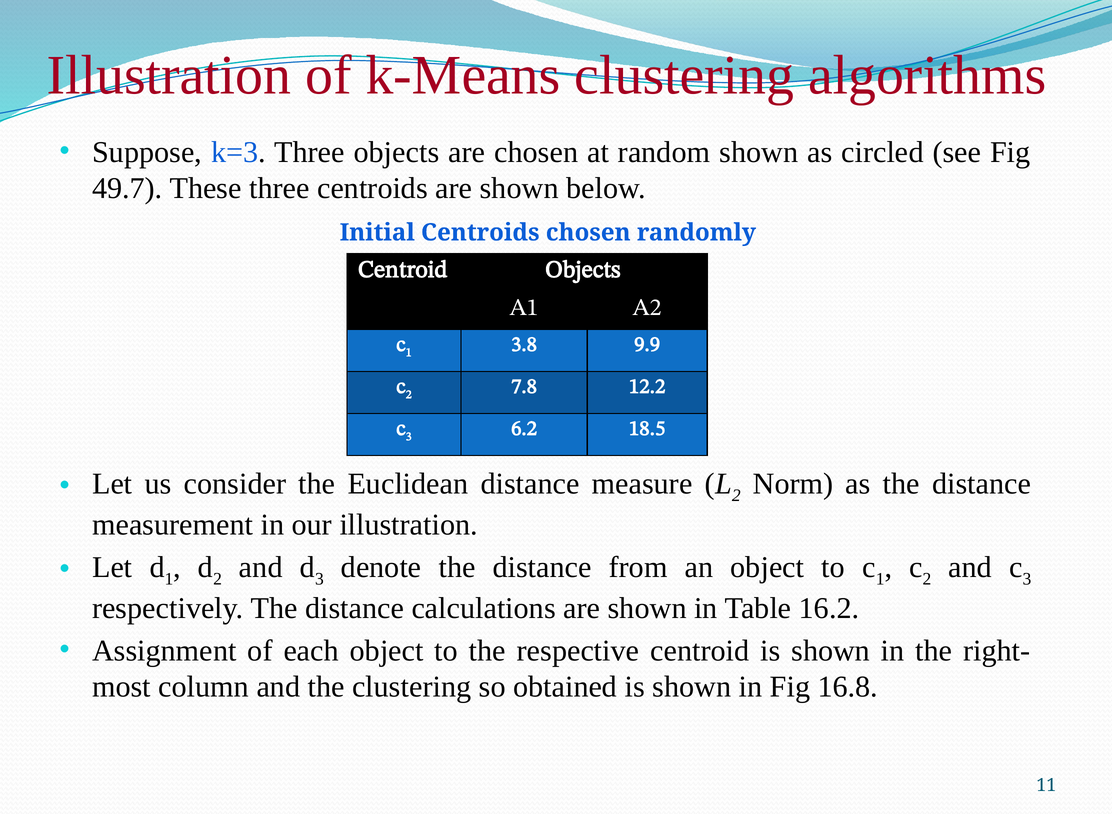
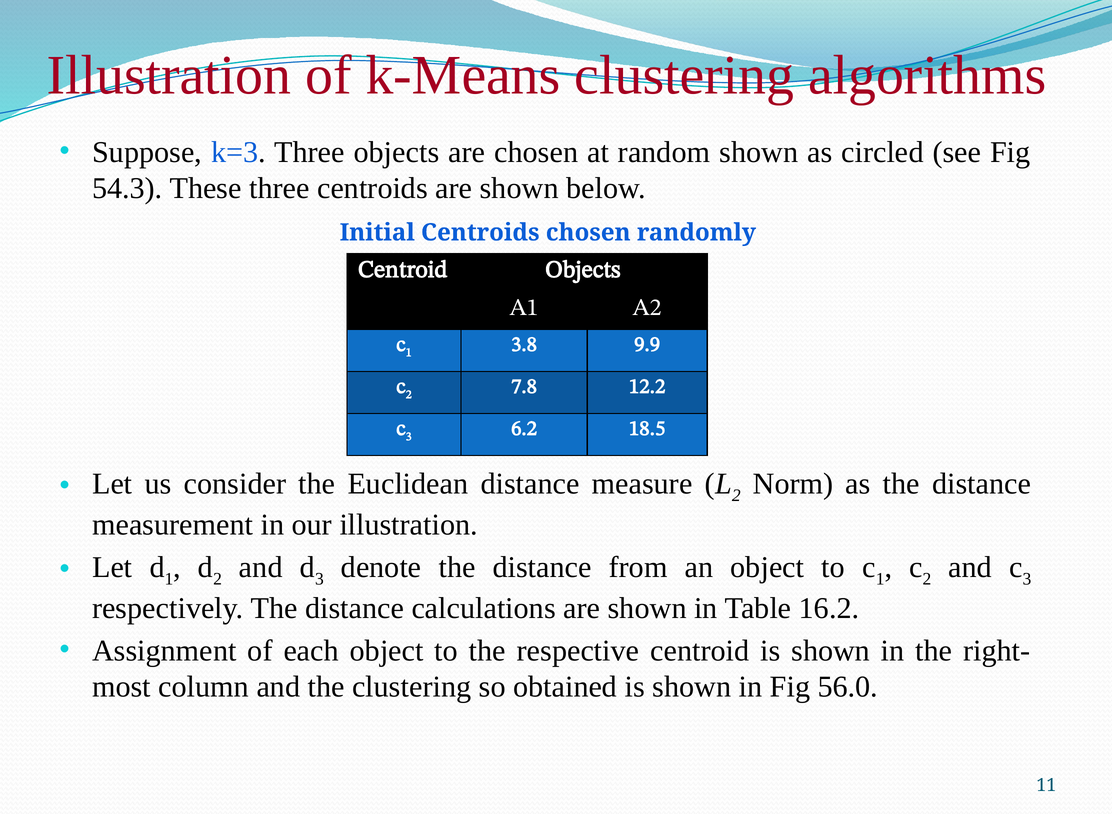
49.7: 49.7 -> 54.3 (127, 188)
16.8: 16.8 -> 56.0 (848, 687)
